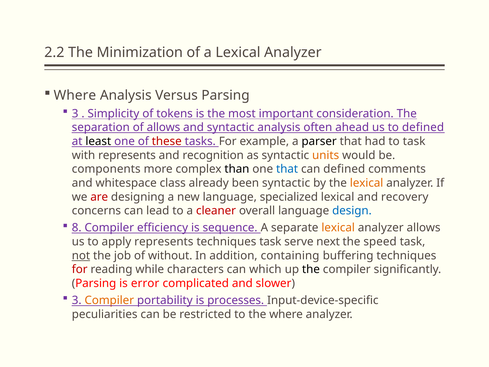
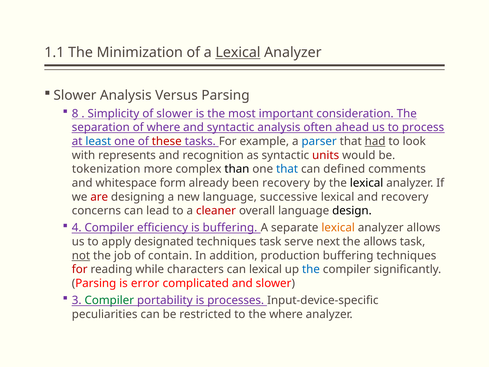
2.2: 2.2 -> 1.1 (54, 52)
Lexical underline: none -> present (238, 52)
Where: Where -> Slower (75, 95)
3: 3 -> 8 (75, 114)
of tokens: tokens -> slower (175, 114)
of allows: allows -> where (163, 127)
to defined: defined -> process (423, 127)
least colour: black -> blue (98, 141)
parser colour: black -> blue (319, 141)
had underline: none -> present (375, 141)
to task: task -> look (414, 141)
units colour: orange -> red (326, 155)
components: components -> tokenization (106, 169)
class: class -> form (173, 183)
been syntactic: syntactic -> recovery (286, 183)
lexical colour: orange -> black (367, 183)
specialized: specialized -> successive (289, 197)
design colour: blue -> black (352, 211)
8: 8 -> 4 (77, 228)
is sequence: sequence -> buffering (230, 228)
apply represents: represents -> designated (164, 242)
the speed: speed -> allows (380, 242)
without: without -> contain (170, 255)
containing: containing -> production (290, 255)
can which: which -> lexical (265, 269)
the colour: black -> blue (311, 269)
Compiler colour: orange -> green (109, 300)
